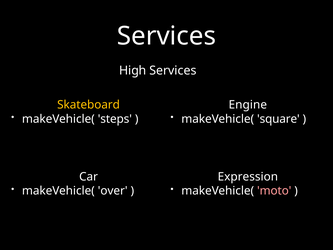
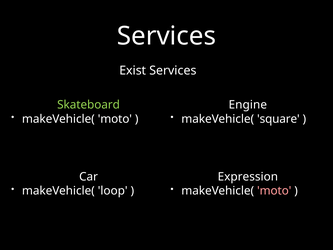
High: High -> Exist (133, 70)
Skateboard colour: yellow -> light green (89, 105)
steps: steps -> moto (115, 119)
over: over -> loop (113, 191)
